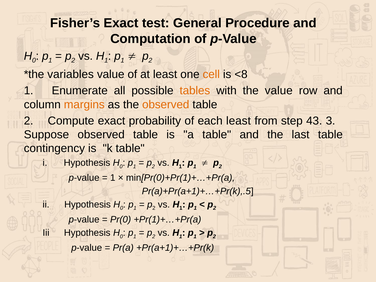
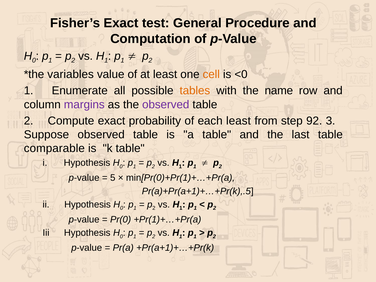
<8: <8 -> <0 (241, 74)
the value: value -> name (279, 91)
margins colour: orange -> purple (84, 104)
observed colour: orange -> purple (166, 104)
43: 43 -> 92 (314, 121)
contingency: contingency -> comparable (54, 148)
1: 1 -> 5 (113, 178)
